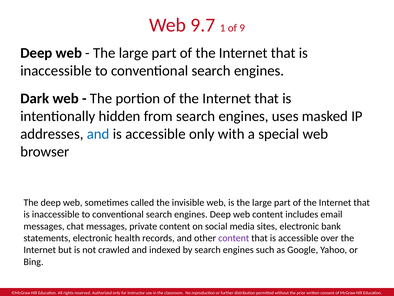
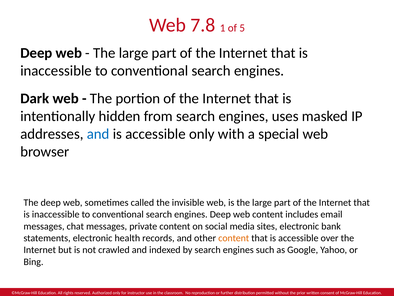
9.7: 9.7 -> 7.8 (203, 25)
9: 9 -> 5 (242, 28)
content colour: purple -> orange (234, 238)
